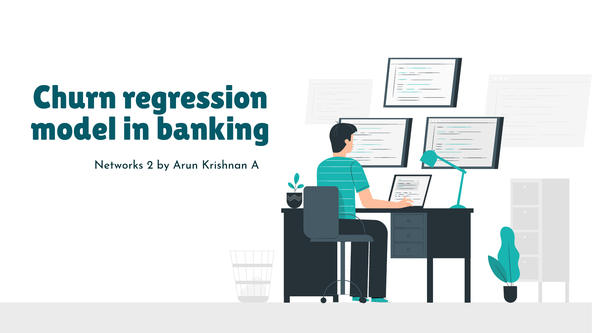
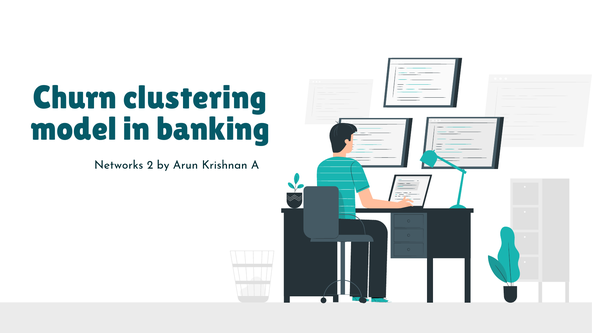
regression: regression -> clustering (195, 98)
